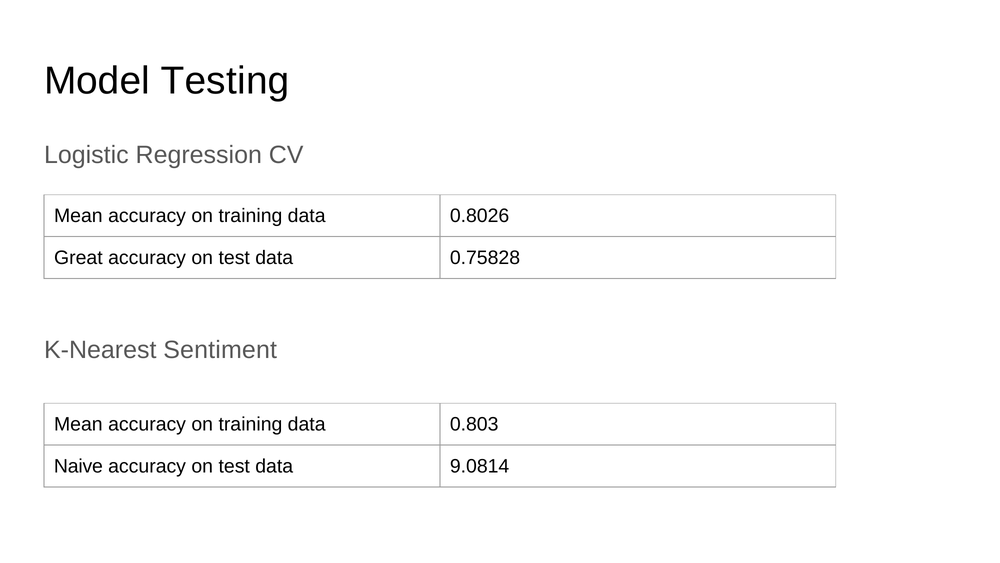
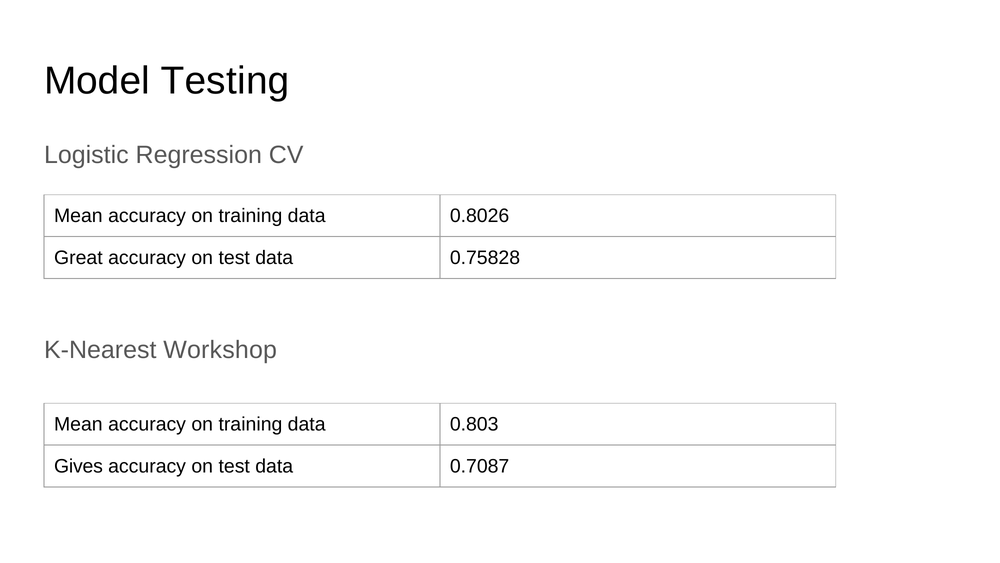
Sentiment: Sentiment -> Workshop (220, 350)
Naive: Naive -> Gives (78, 466)
9.0814: 9.0814 -> 0.7087 (480, 466)
